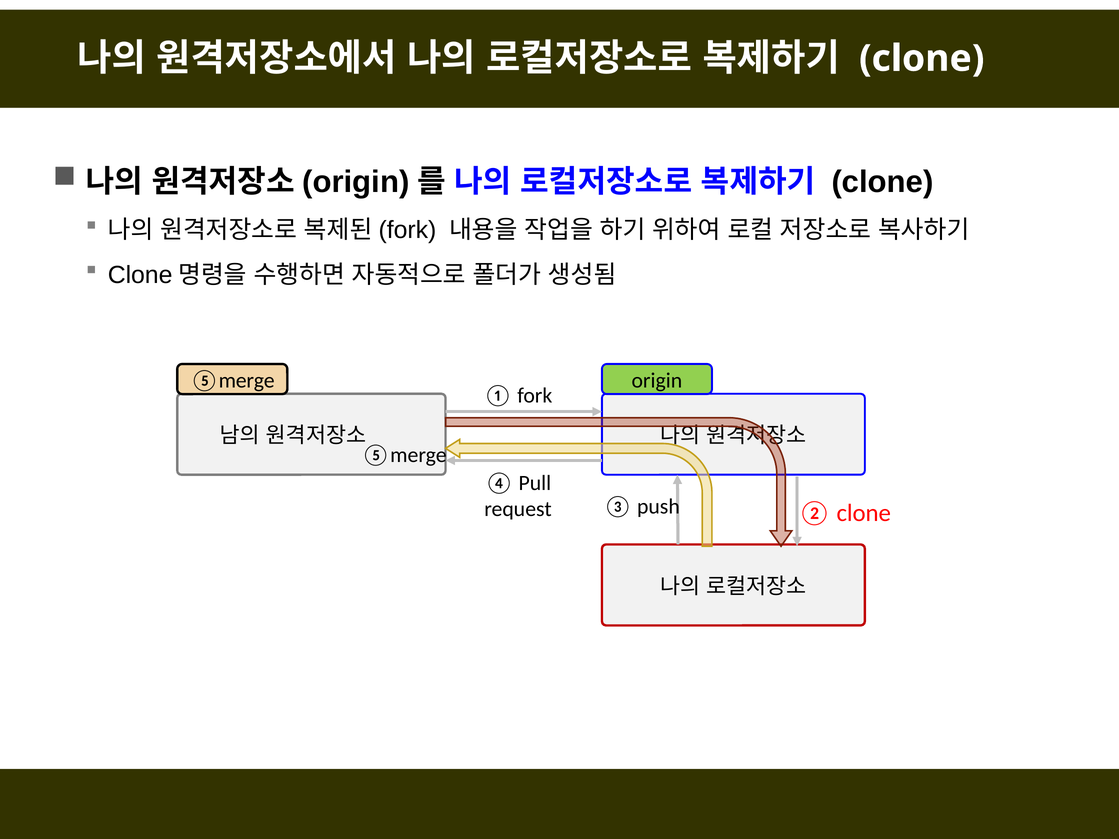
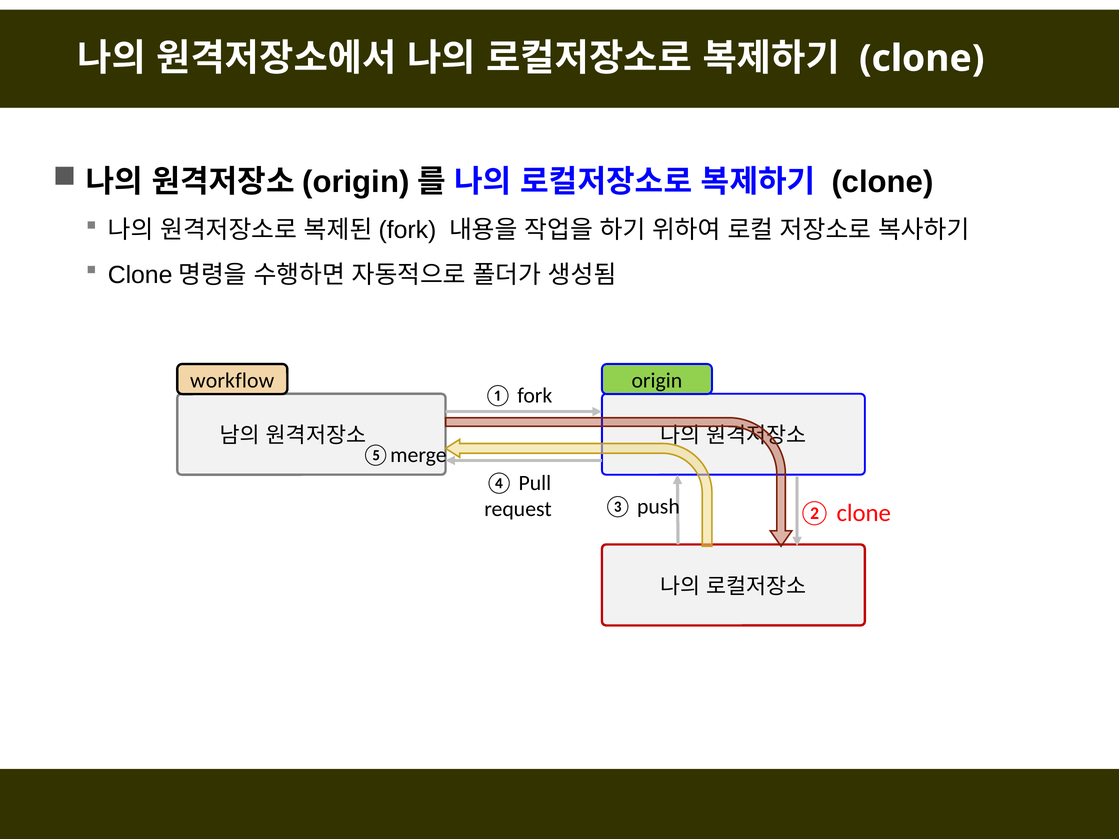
⑤merge: ⑤merge -> workflow (232, 381)
